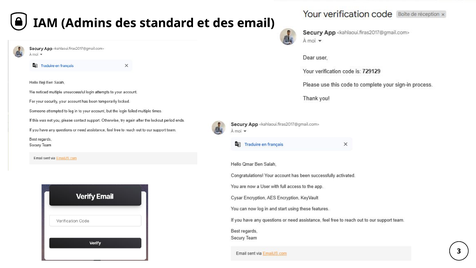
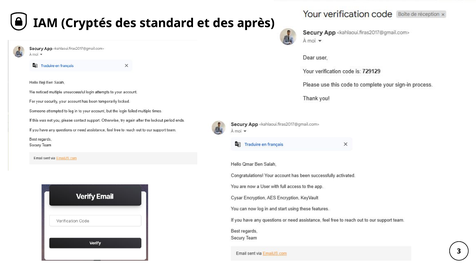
Admins: Admins -> Cryptés (87, 23)
email: email -> après (256, 23)
